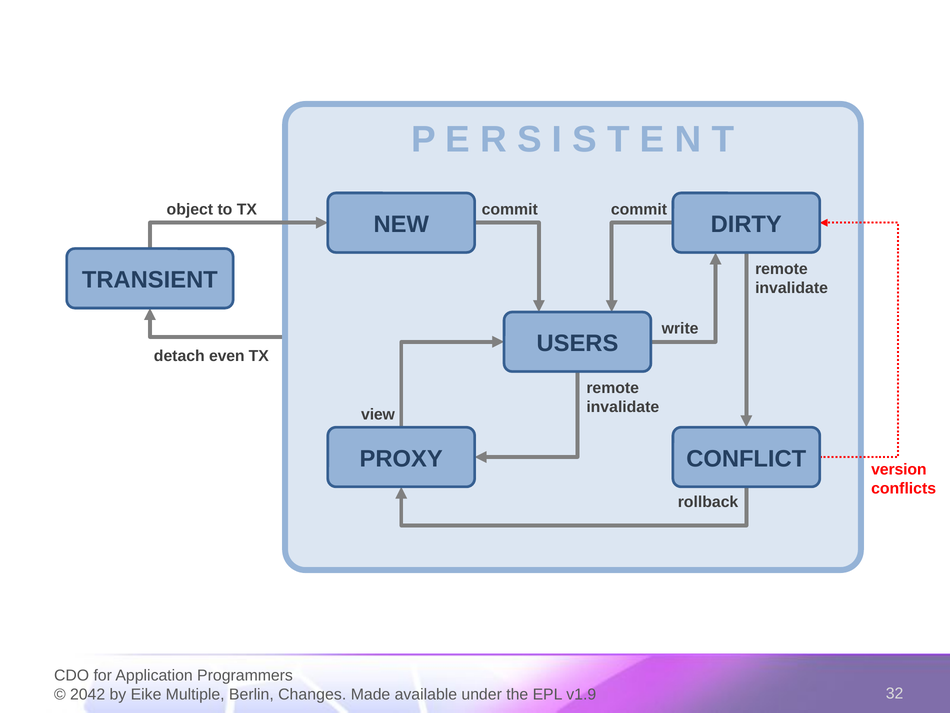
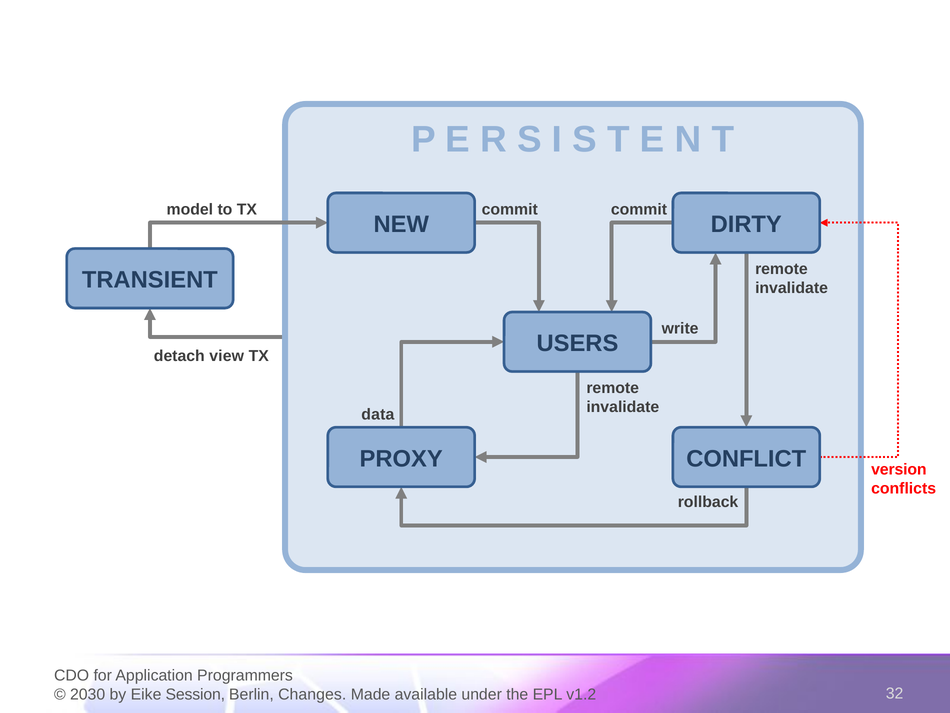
object: object -> model (190, 210)
even: even -> view (227, 356)
view: view -> data (378, 414)
2042: 2042 -> 2030 (88, 694)
Multiple: Multiple -> Session (195, 694)
v1.9: v1.9 -> v1.2 (581, 694)
